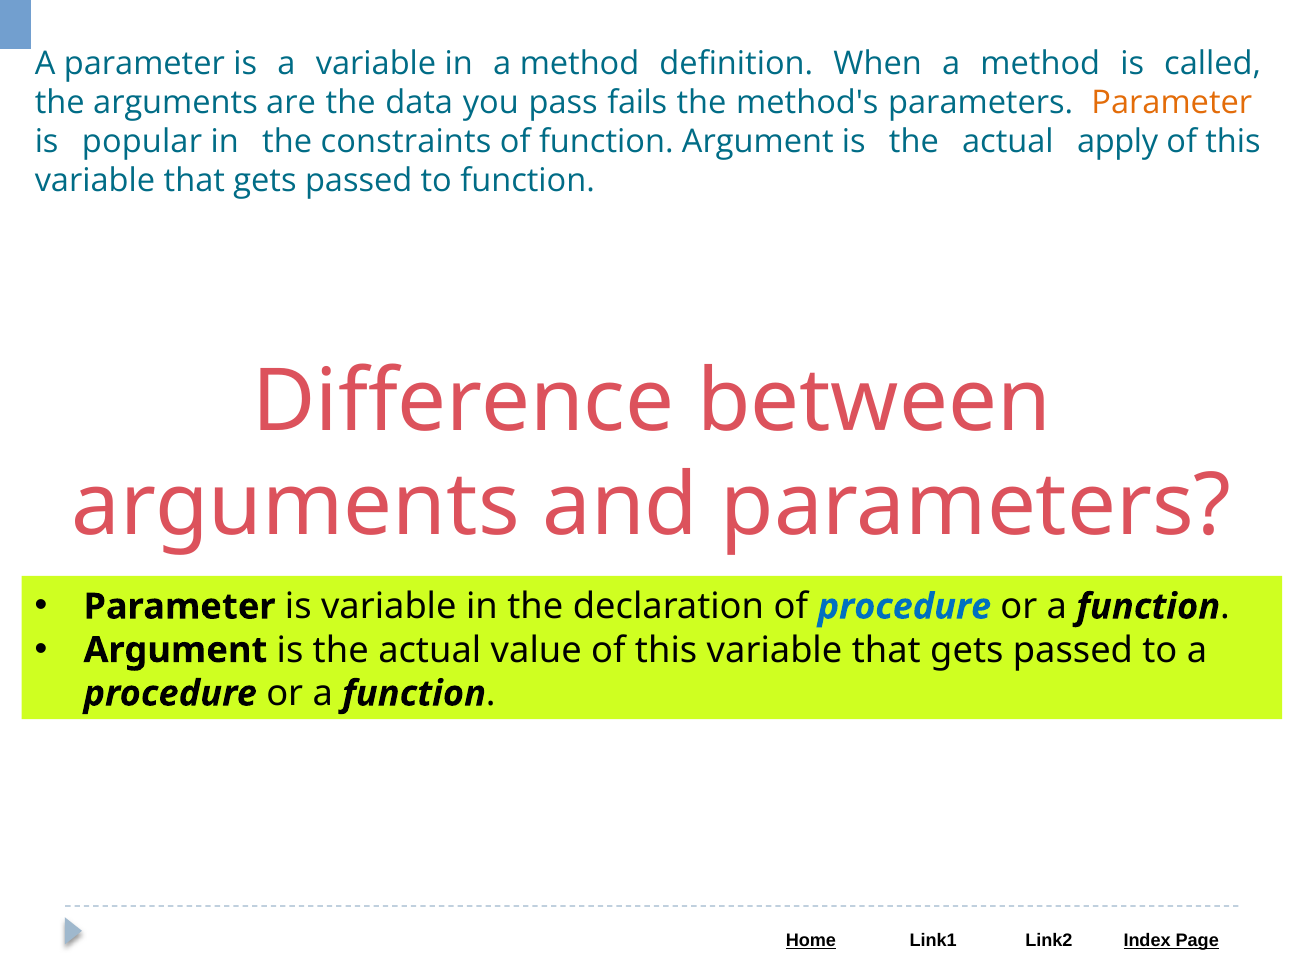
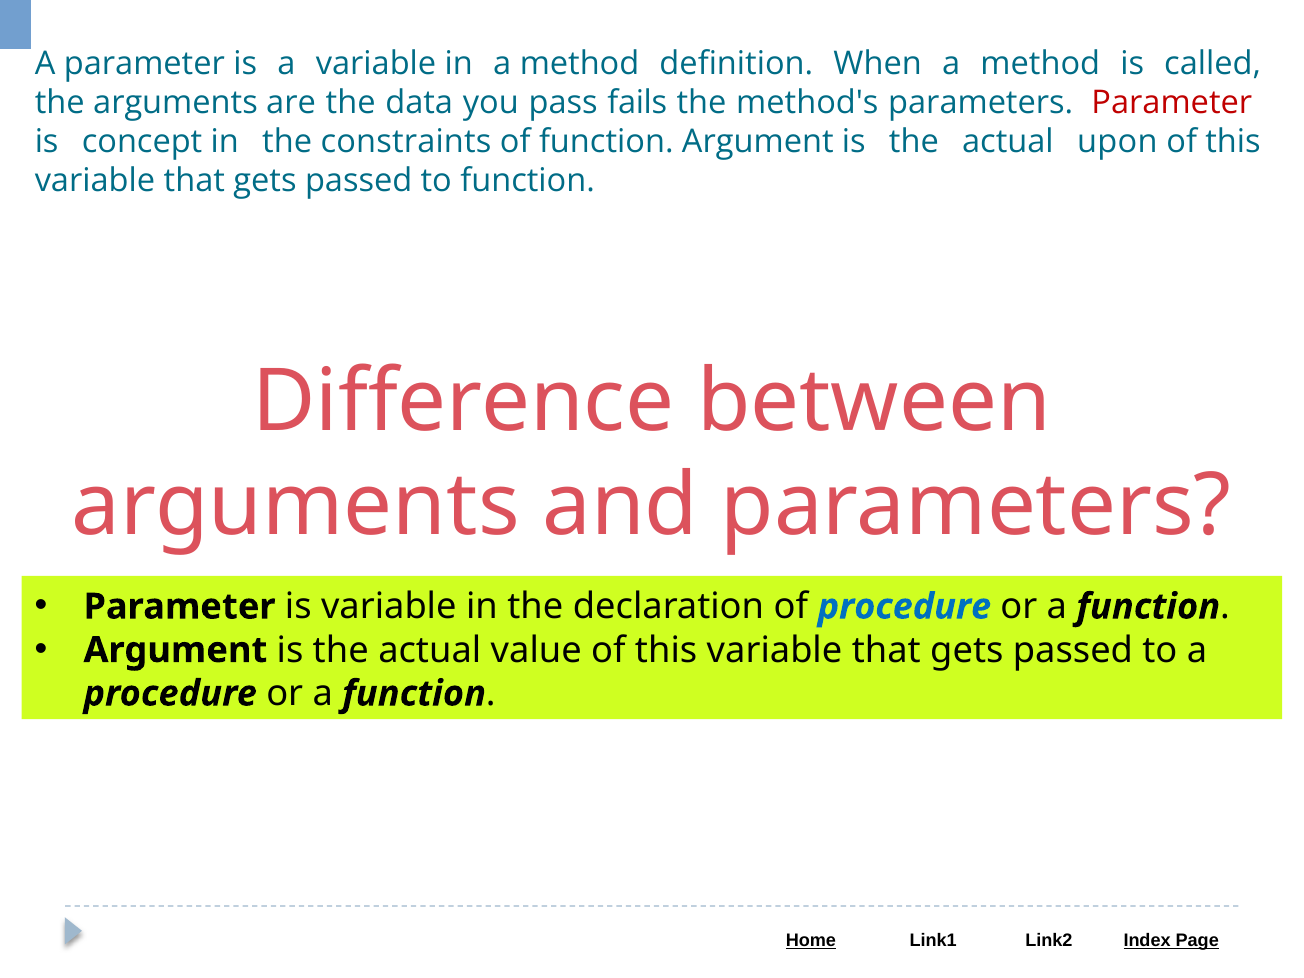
Parameter colour: orange -> red (1172, 103)
popular: popular -> concept (142, 142)
apply: apply -> upon (1117, 142)
